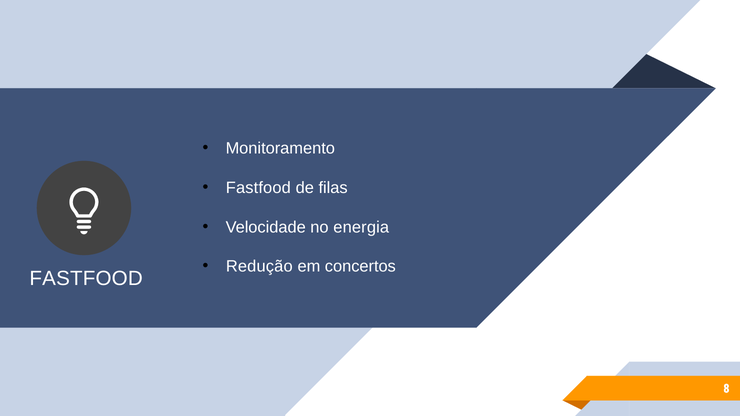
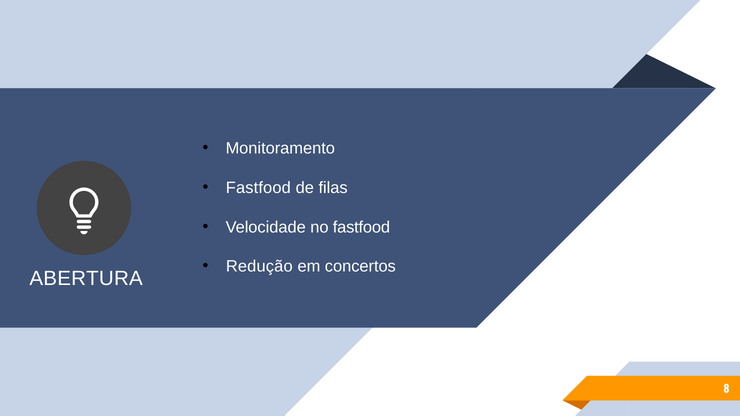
no energia: energia -> fastfood (361, 227)
FASTFOOD: FASTFOOD -> ABERTURA (86, 279)
